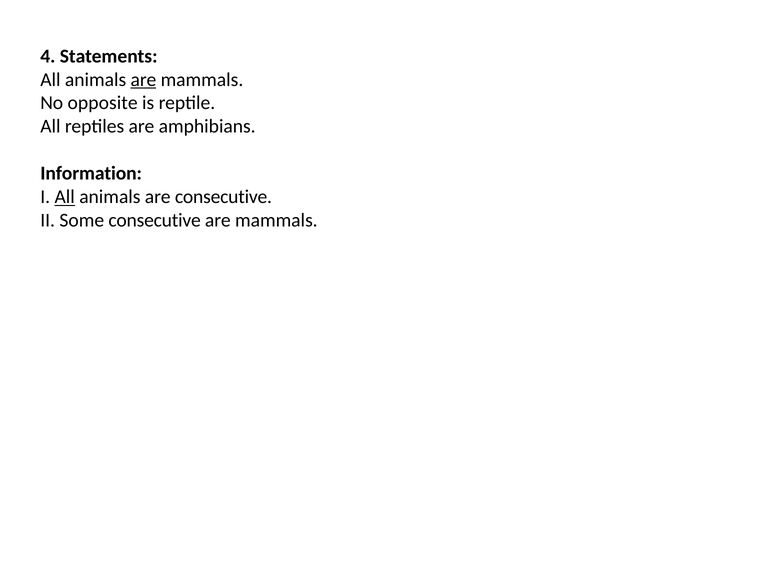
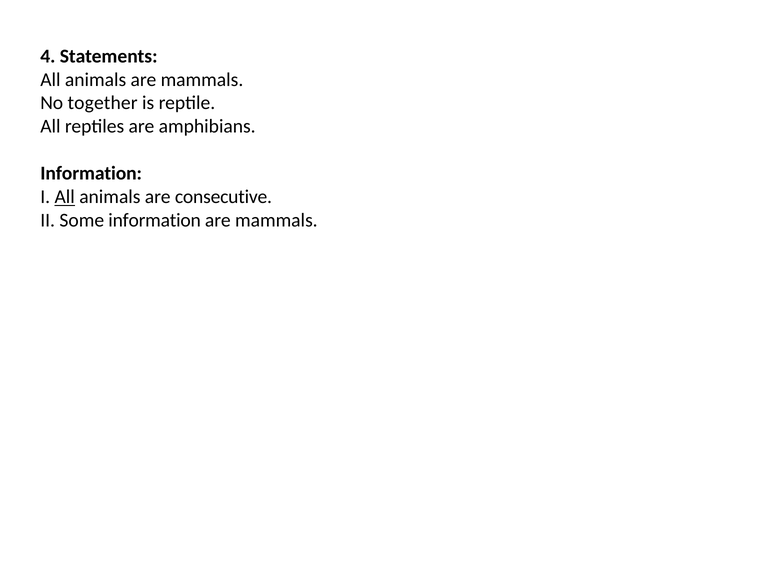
are underline: present -> none (143, 80)
opposite: opposite -> together (103, 103)
Some consecutive: consecutive -> information (155, 221)
